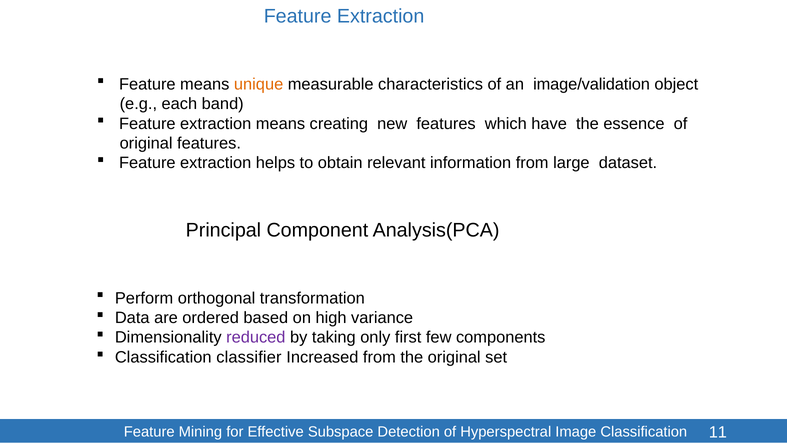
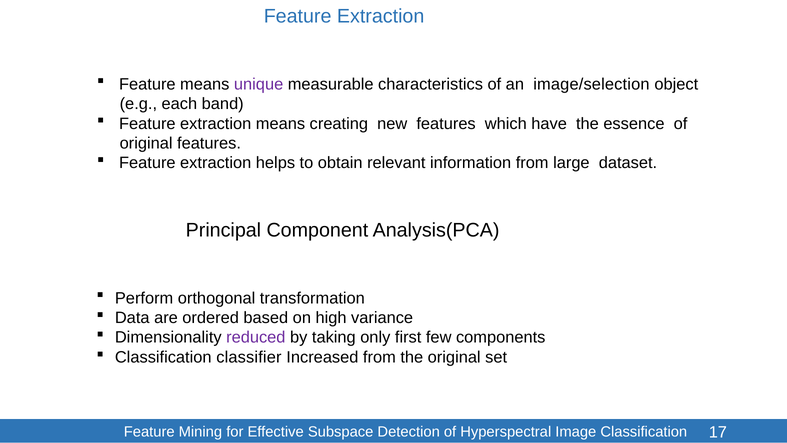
unique colour: orange -> purple (259, 84)
image/validation: image/validation -> image/selection (591, 84)
11: 11 -> 17 (718, 432)
